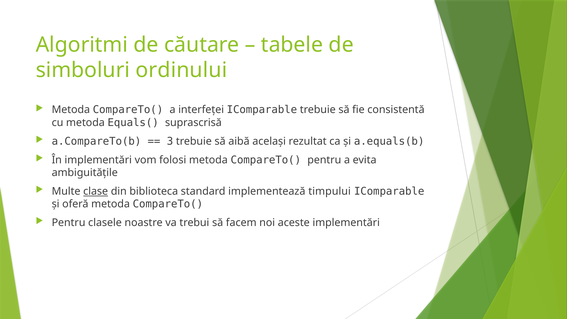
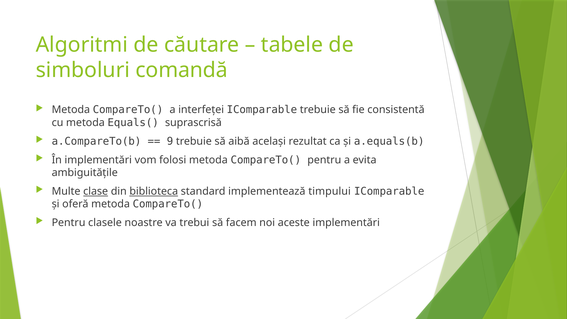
ordinului: ordinului -> comandă (182, 70)
3: 3 -> 9 (170, 141)
biblioteca underline: none -> present (154, 191)
